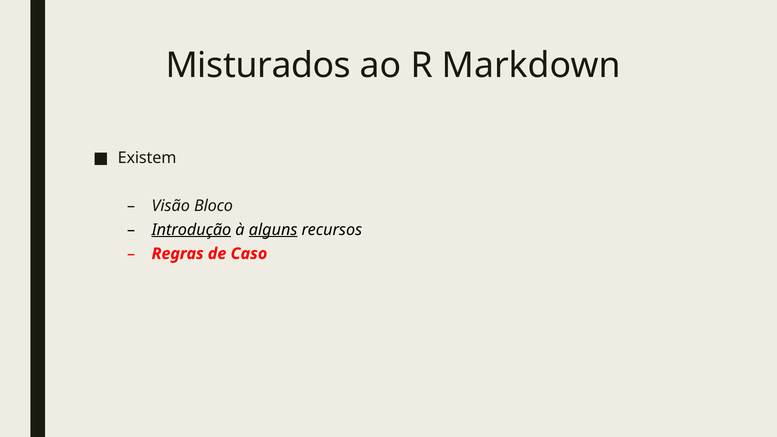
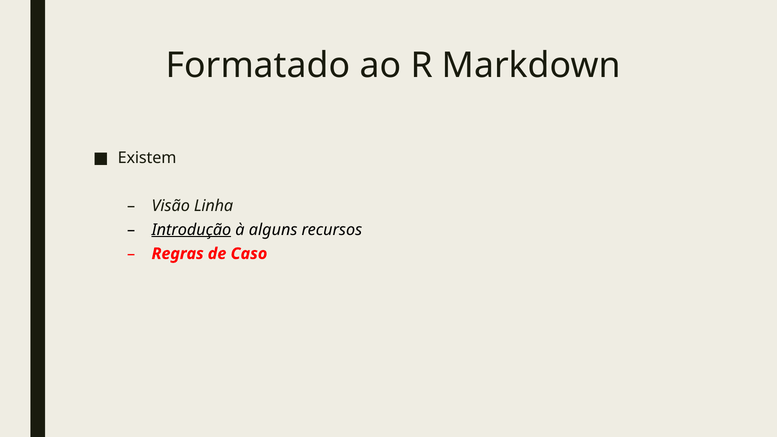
Misturados: Misturados -> Formatado (258, 65)
Bloco: Bloco -> Linha (214, 206)
alguns underline: present -> none (273, 230)
